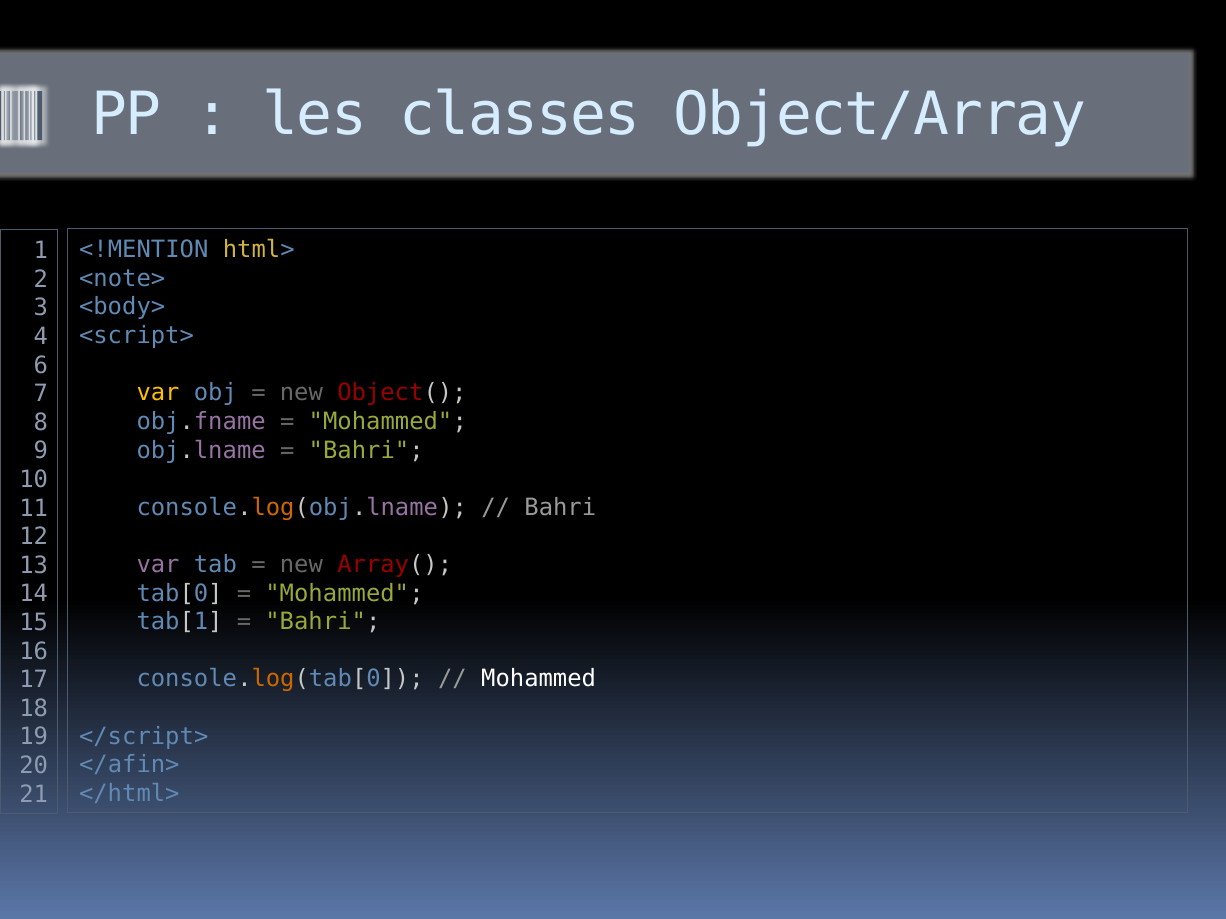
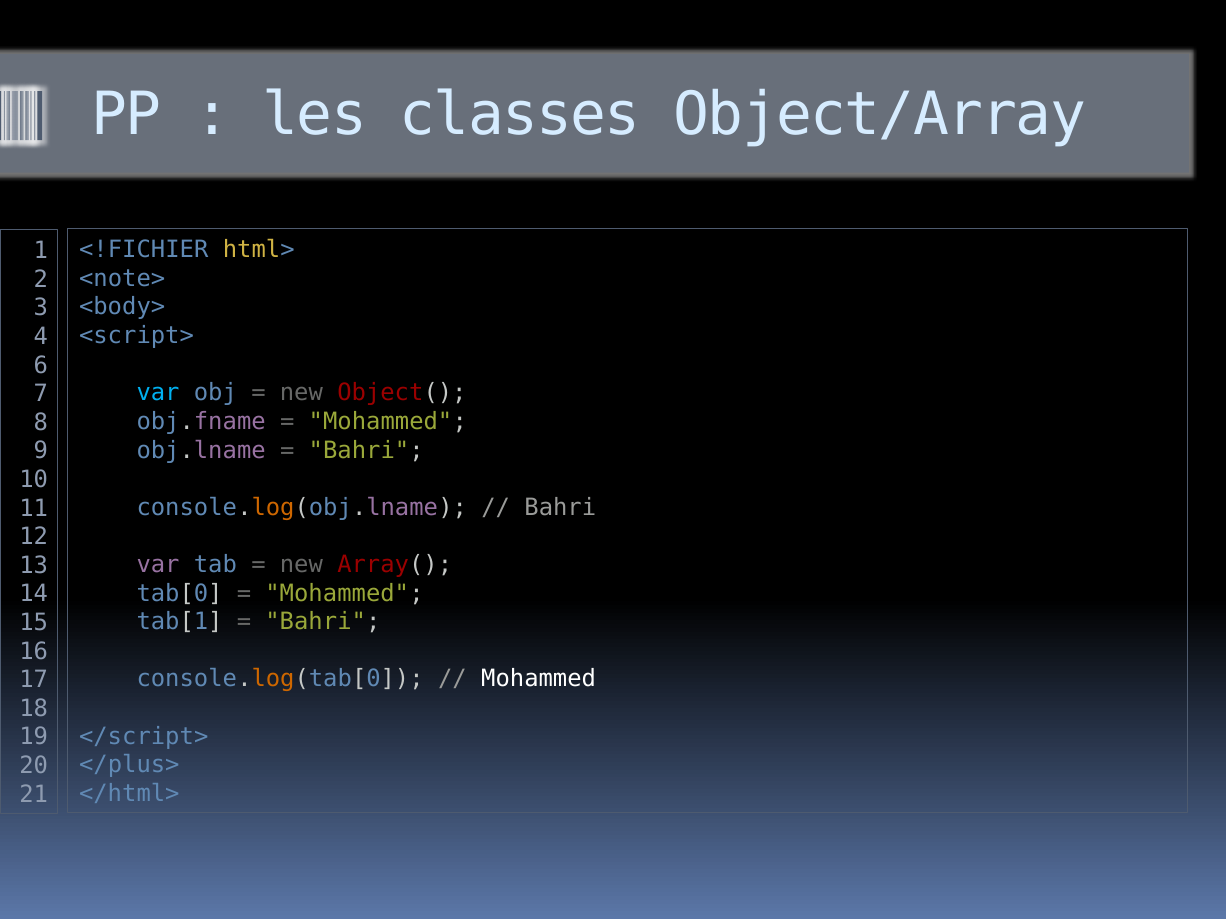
<!MENTION: <!MENTION -> <!FICHIER (144, 250)
var colour: yellow -> light blue (158, 393)
</afin>: </afin> -> </plus> (129, 765)
